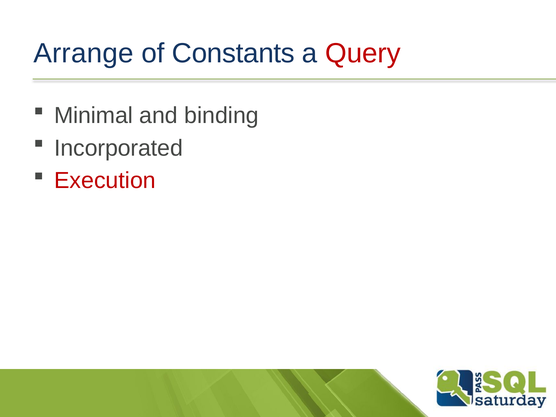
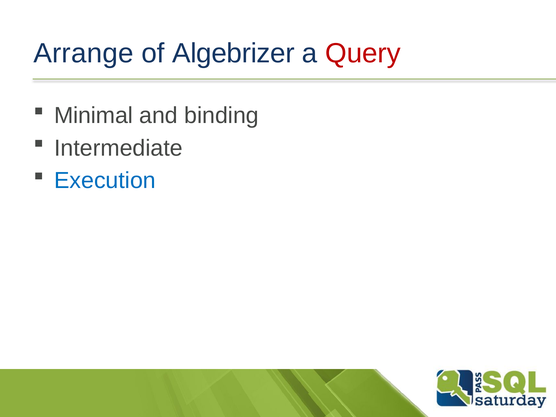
Constants: Constants -> Algebrizer (233, 53)
Incorporated: Incorporated -> Intermediate (119, 148)
Execution colour: red -> blue (105, 180)
